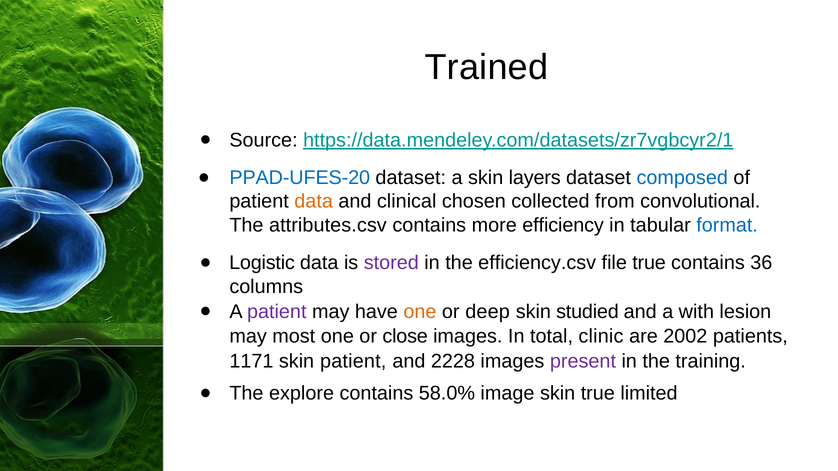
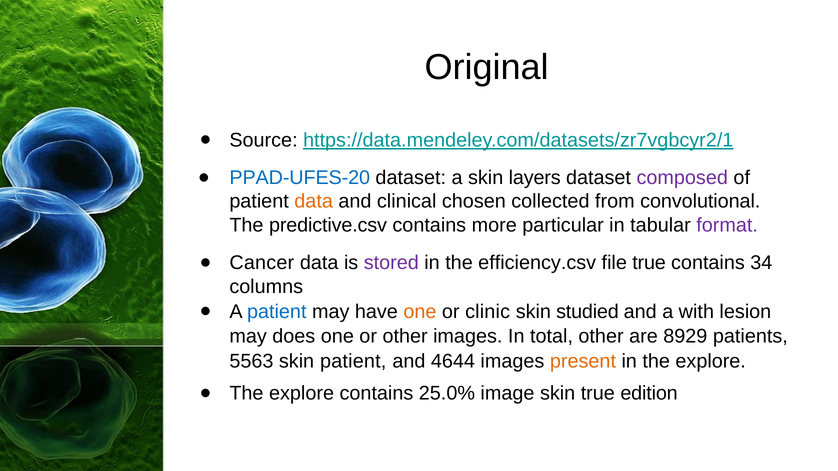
Trained: Trained -> Original (487, 67)
composed colour: blue -> purple (682, 178)
attributes.csv: attributes.csv -> predictive.csv (328, 225)
efficiency: efficiency -> particular (563, 225)
format colour: blue -> purple (727, 225)
Logistic: Logistic -> Cancer (262, 263)
36: 36 -> 34 (761, 263)
patient colour: purple -> blue (277, 312)
deep: deep -> clinic (488, 312)
most: most -> does (294, 337)
or close: close -> other (405, 337)
total clinic: clinic -> other (601, 337)
2002: 2002 -> 8929 (685, 337)
1171: 1171 -> 5563 (251, 362)
2228: 2228 -> 4644 (453, 362)
present colour: purple -> orange (583, 362)
in the training: training -> explore (711, 362)
58.0%: 58.0% -> 25.0% (447, 394)
limited: limited -> edition (649, 394)
